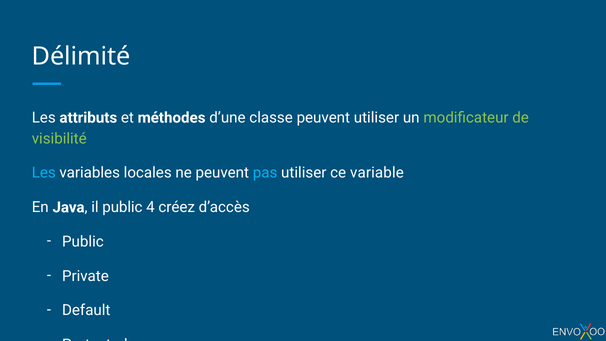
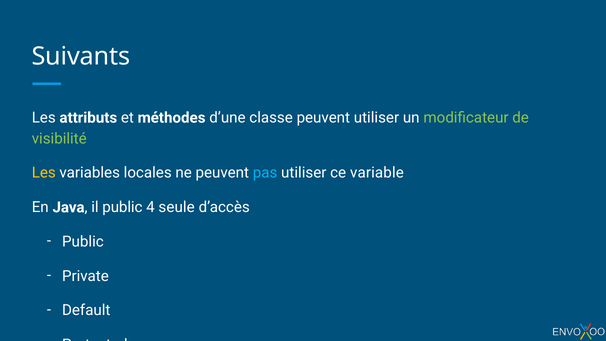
Délimité: Délimité -> Suivants (81, 56)
Les colour: light blue -> yellow (44, 173)
créez: créez -> seule (177, 207)
